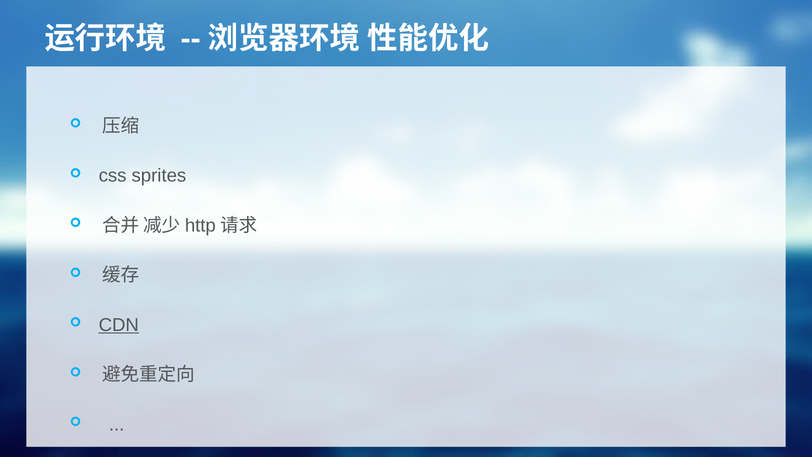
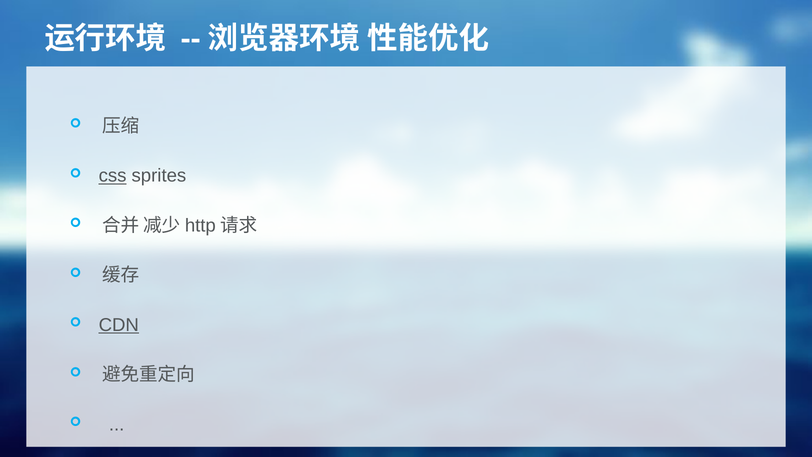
css underline: none -> present (113, 176)
